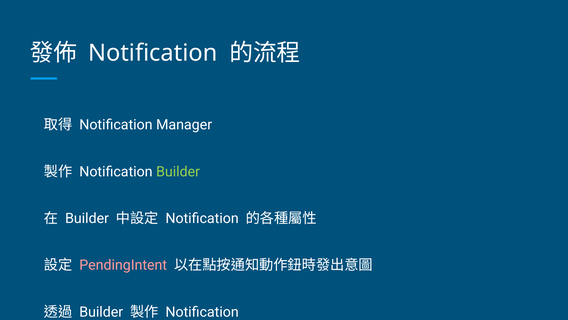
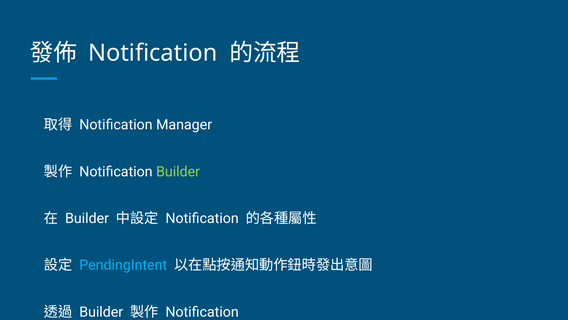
PendingIntent colour: pink -> light blue (123, 265)
